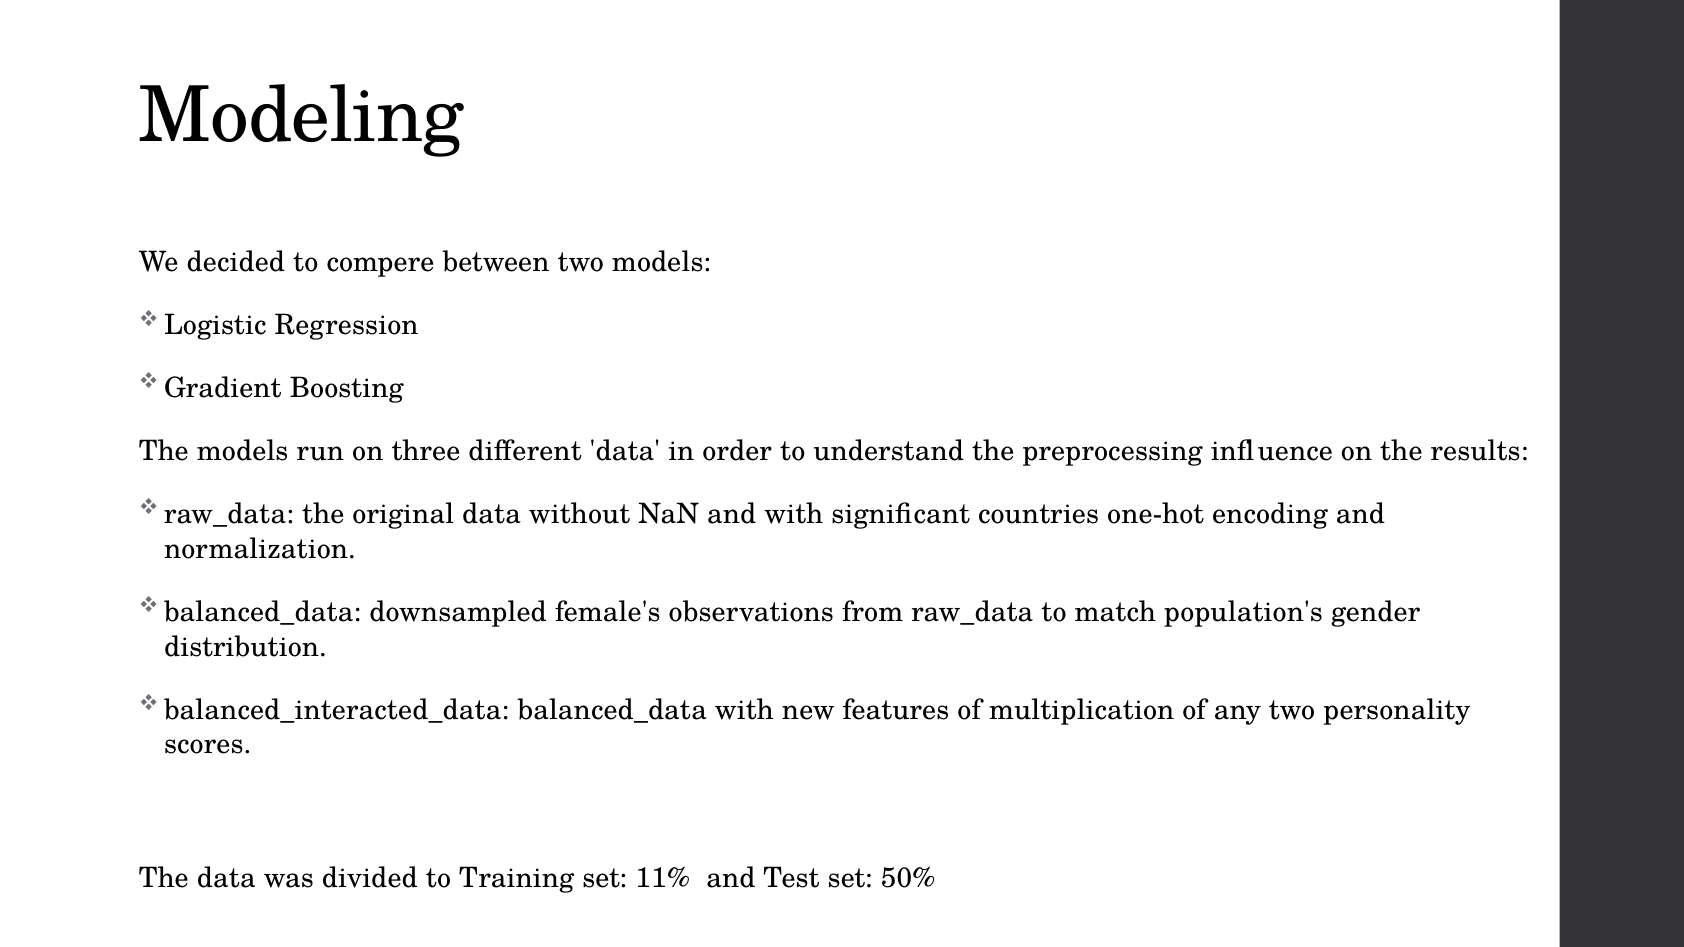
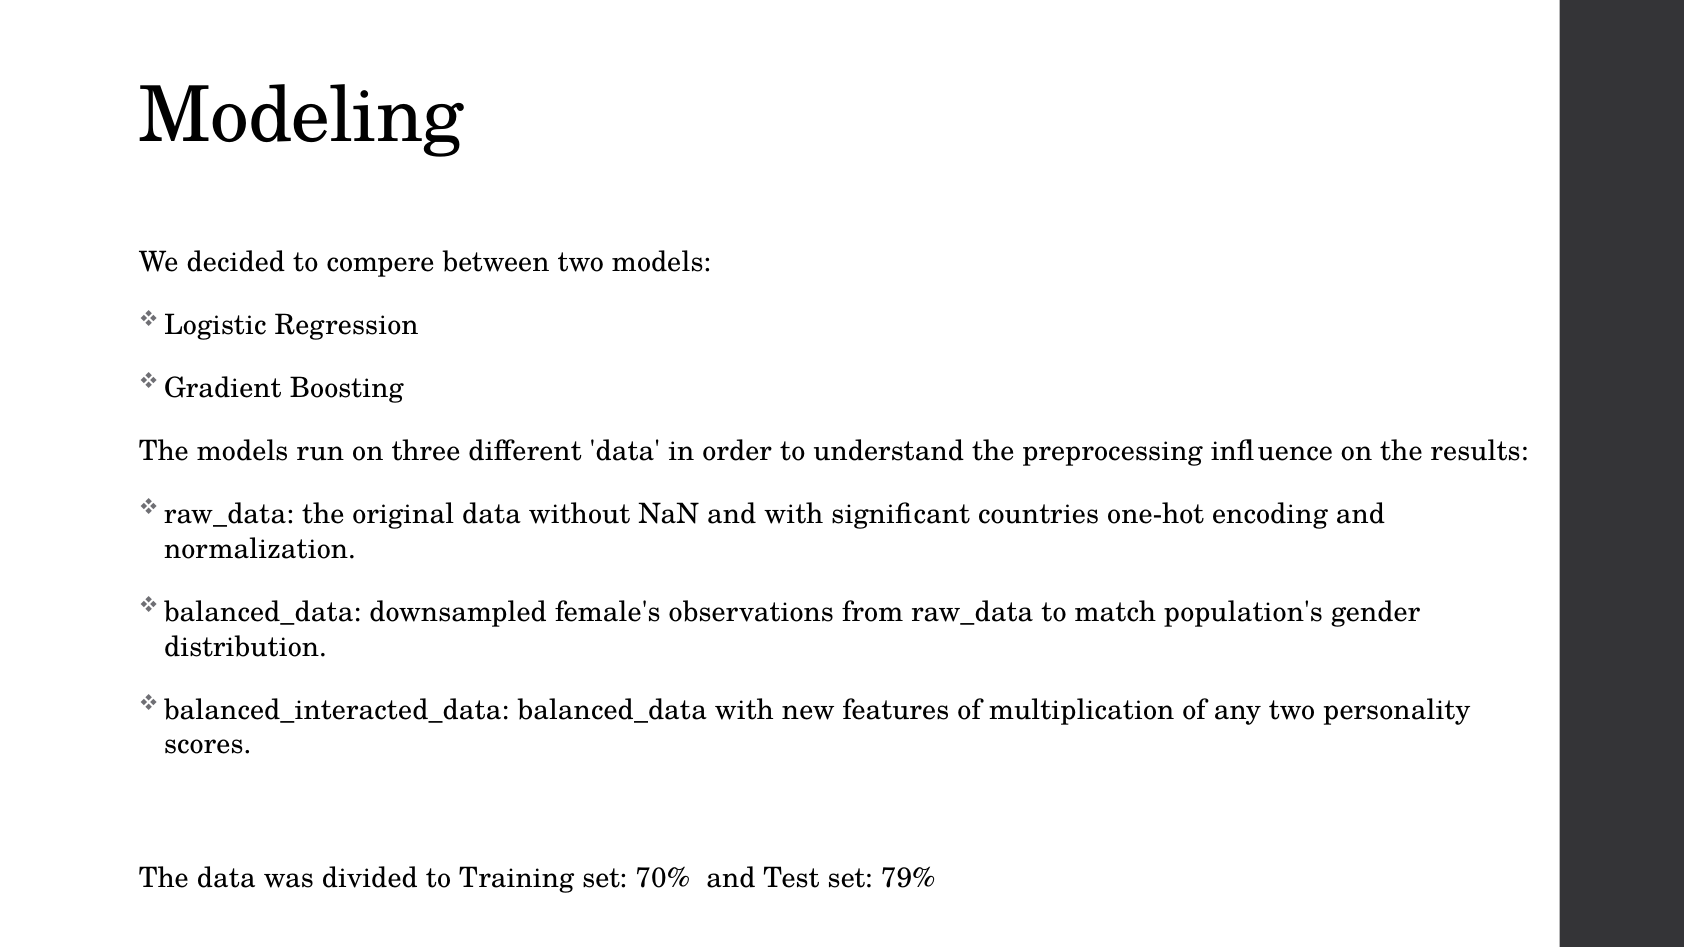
11%: 11% -> 70% (663, 878)
50%: 50% -> 79% (908, 878)
